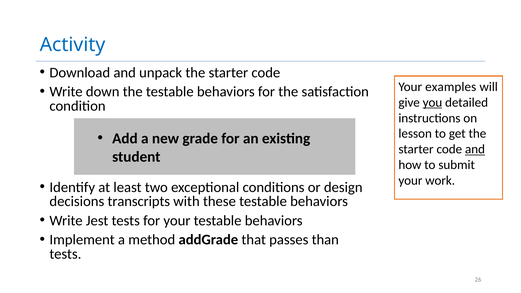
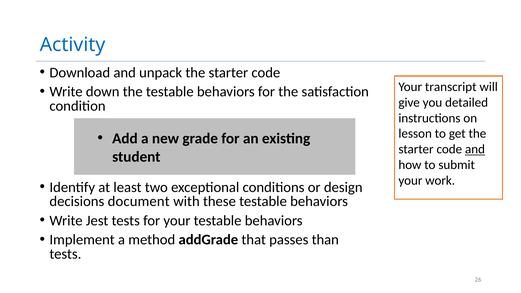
examples: examples -> transcript (451, 87)
you underline: present -> none (432, 102)
transcripts: transcripts -> document (139, 202)
